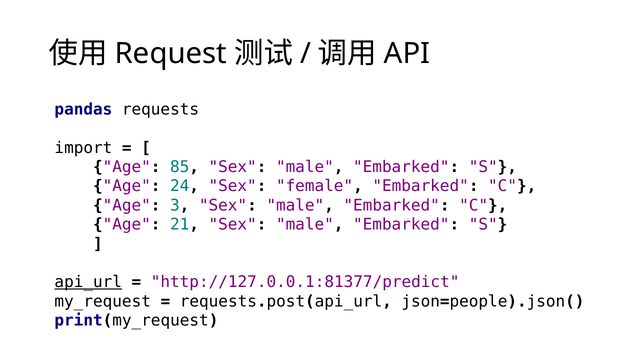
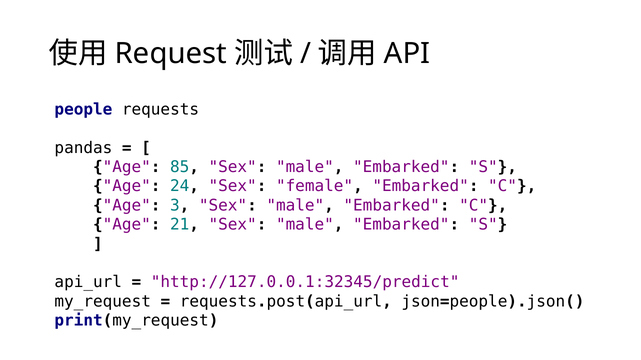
pandas: pandas -> people (83, 110)
import: import -> pandas (83, 148)
api_url underline: present -> none (88, 283)
http://127.0.0.1:81377/predict: http://127.0.0.1:81377/predict -> http://127.0.0.1:32345/predict (305, 283)
